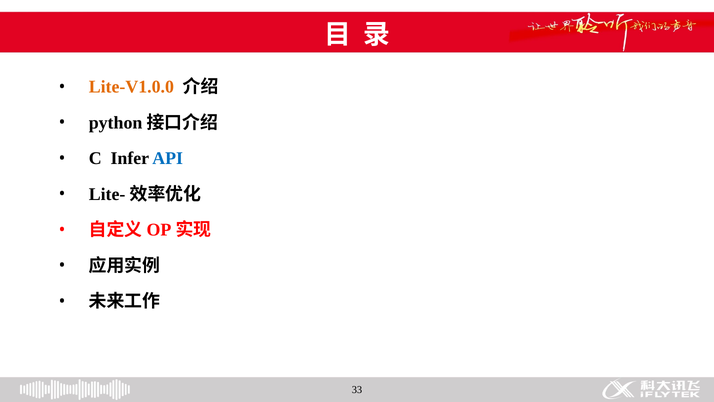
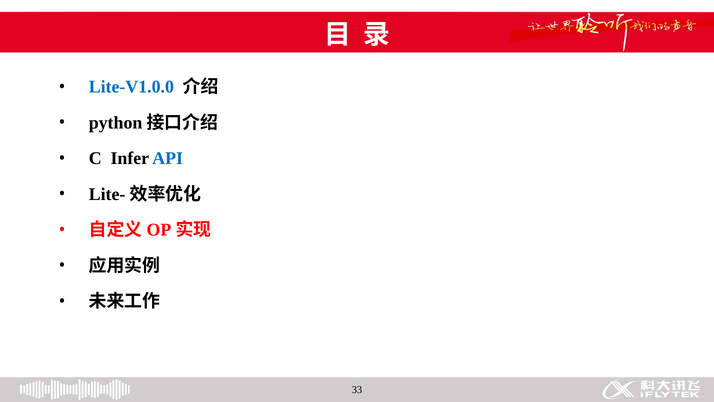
Lite-V1.0.0 colour: orange -> blue (131, 87)
